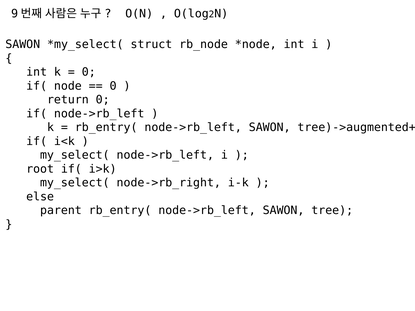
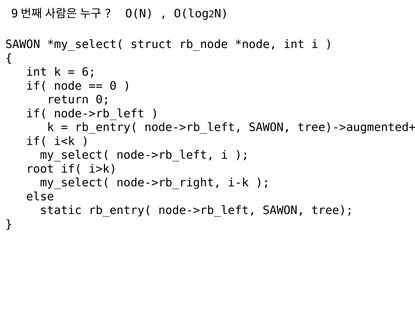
0: 0 -> 6 (89, 72)
parent: parent -> static (61, 211)
